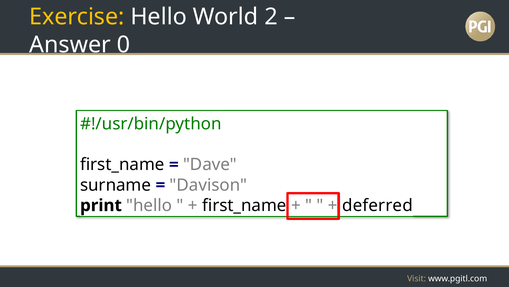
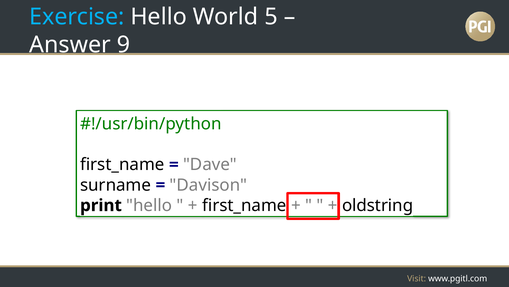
Exercise colour: yellow -> light blue (77, 17)
2: 2 -> 5 (271, 17)
0: 0 -> 9 (124, 45)
deferred: deferred -> oldstring (378, 205)
